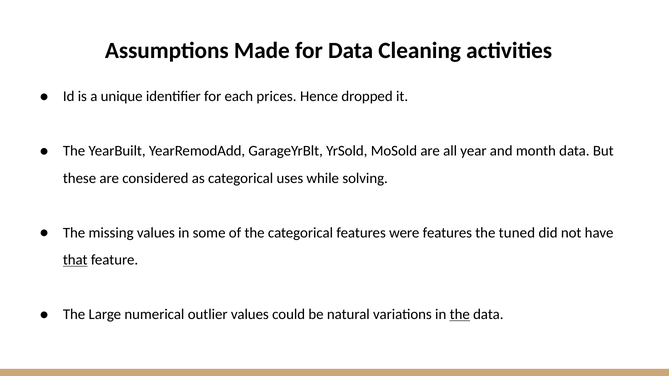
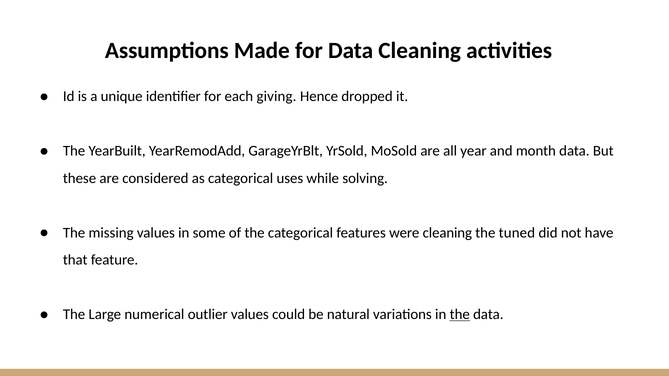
prices: prices -> giving (276, 97)
were features: features -> cleaning (447, 233)
that underline: present -> none (75, 260)
